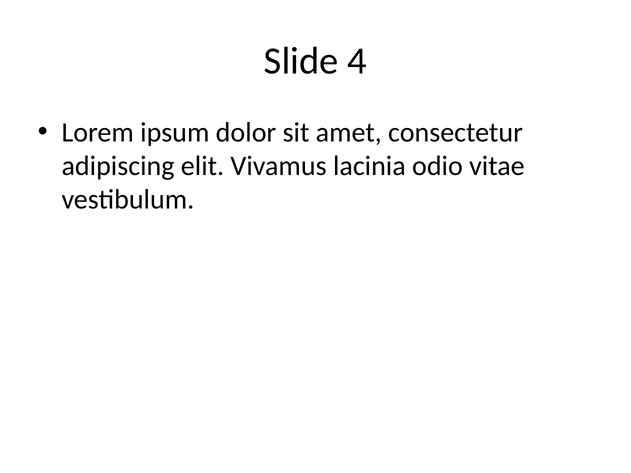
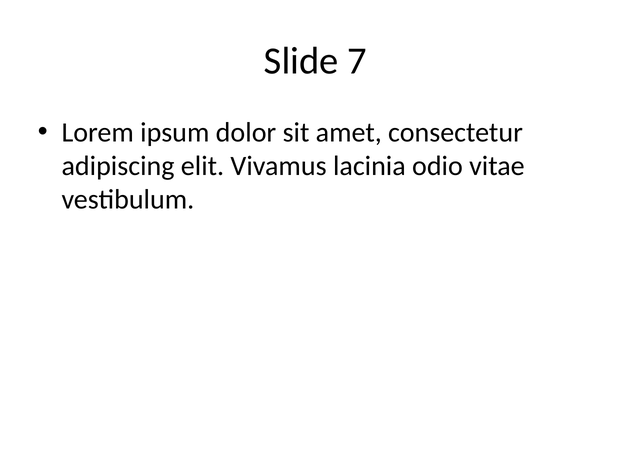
4: 4 -> 7 (357, 61)
